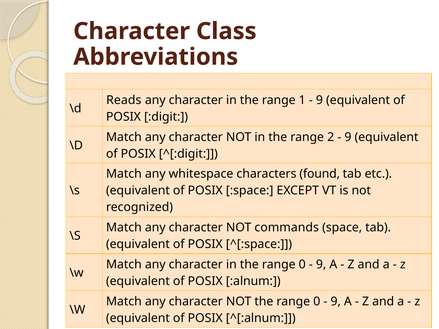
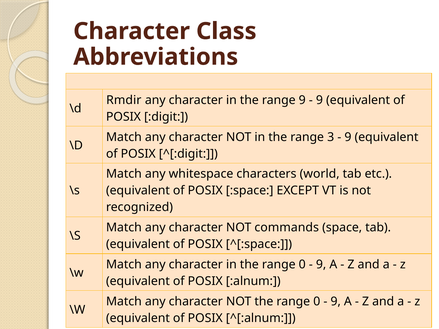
Reads: Reads -> Rmdir (124, 100)
range 1: 1 -> 9 (302, 100)
2: 2 -> 3 (331, 137)
found: found -> world (320, 174)
